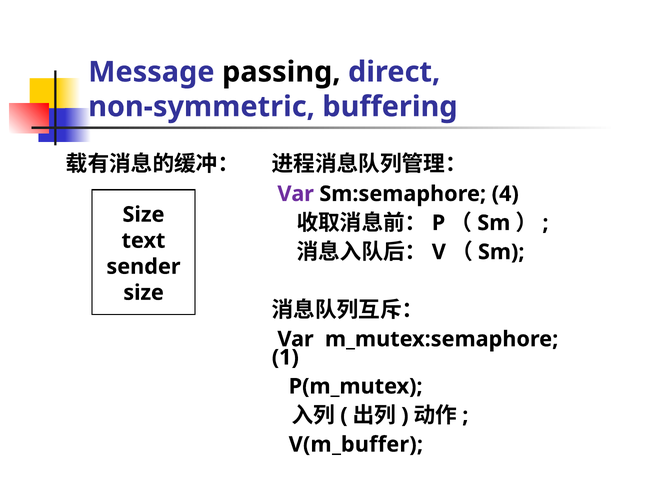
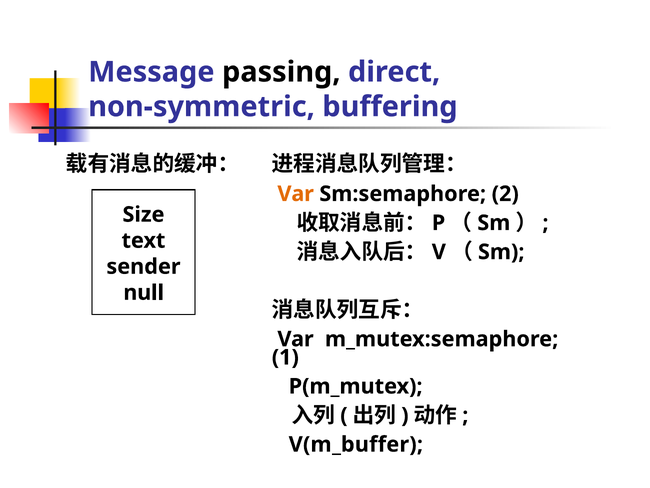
Var colour: purple -> orange (296, 194)
4: 4 -> 2 (505, 194)
size: size -> null (144, 292)
